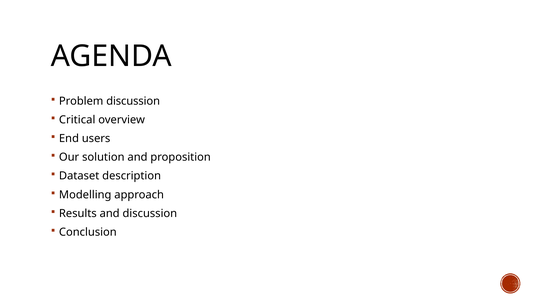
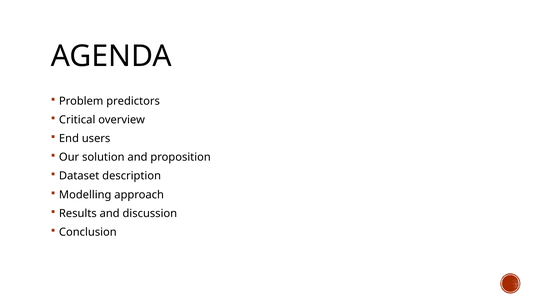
Problem discussion: discussion -> predictors (133, 101)
